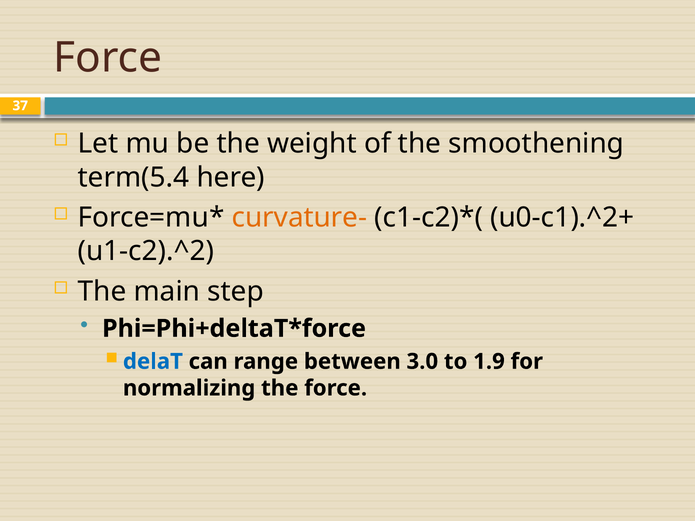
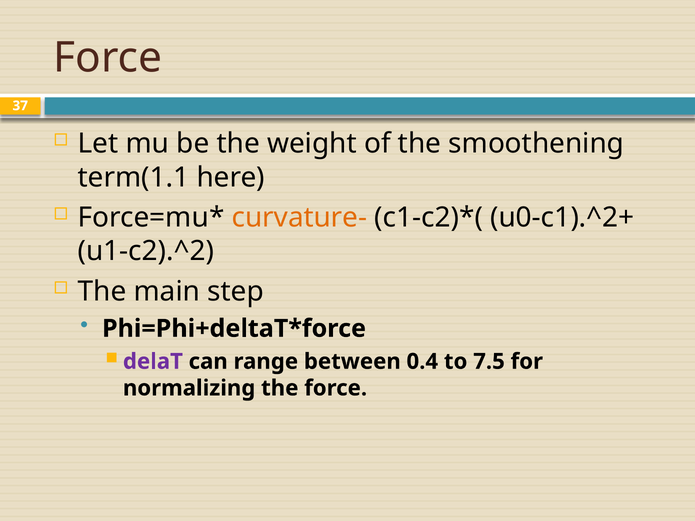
term(5.4: term(5.4 -> term(1.1 (133, 177)
delaT colour: blue -> purple (153, 362)
3.0: 3.0 -> 0.4 (422, 362)
1.9: 1.9 -> 7.5 (489, 362)
